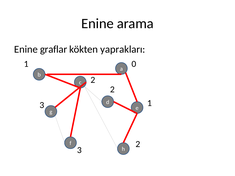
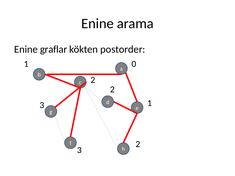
yaprakları: yaprakları -> postorder (123, 49)
